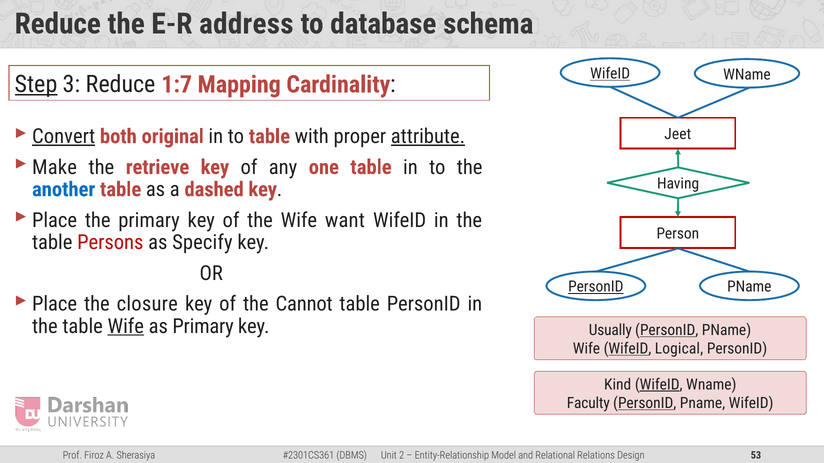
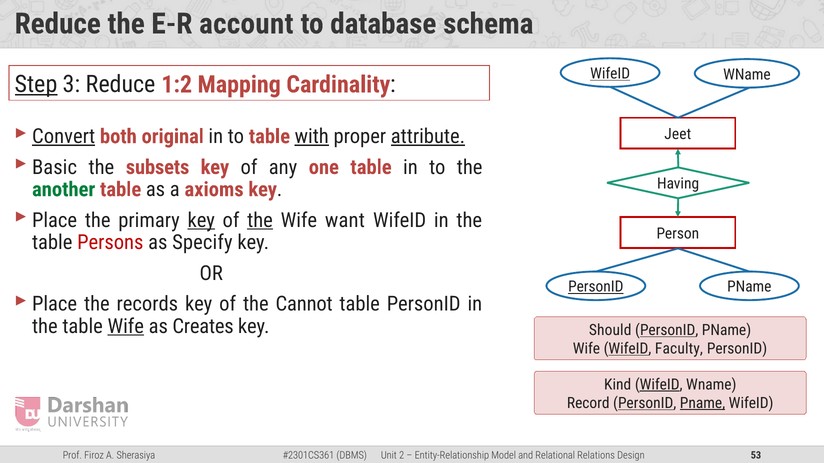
address: address -> account (246, 24)
1:7: 1:7 -> 1:2 (177, 85)
with underline: none -> present (312, 137)
Make: Make -> Basic (55, 167)
retrieve: retrieve -> subsets (158, 167)
another colour: blue -> green (64, 190)
dashed: dashed -> axioms (214, 190)
key underline: none -> present (201, 220)
the underline: none -> present (260, 220)
closure: closure -> records (147, 304)
as Primary: Primary -> Creates (203, 327)
Usually: Usually -> Should (610, 330)
Logical: Logical -> Faculty (679, 349)
Faculty: Faculty -> Record (588, 403)
Pname underline: none -> present (703, 403)
